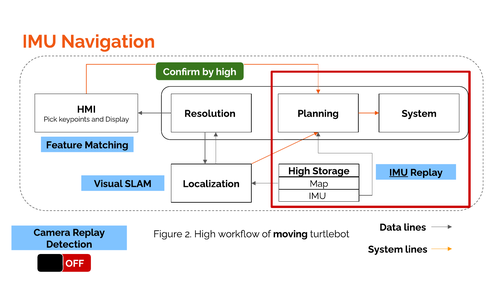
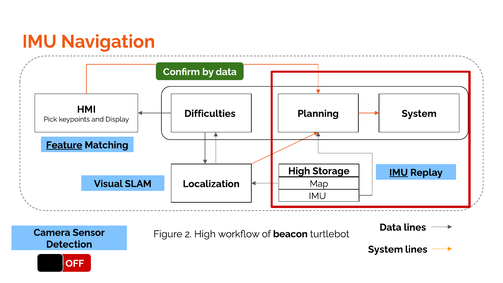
by high: high -> data (226, 72)
Resolution: Resolution -> Difficulties (210, 114)
Feature underline: none -> present (64, 145)
Camera Replay: Replay -> Sensor (89, 233)
moving: moving -> beacon (290, 234)
